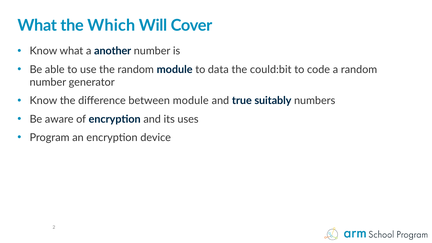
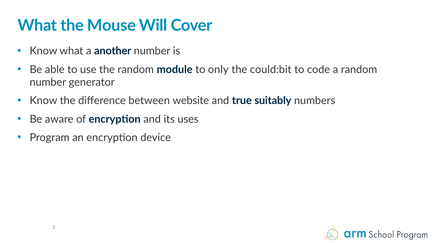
Which: Which -> Mouse (111, 25)
data: data -> only (218, 69)
between module: module -> website (191, 101)
